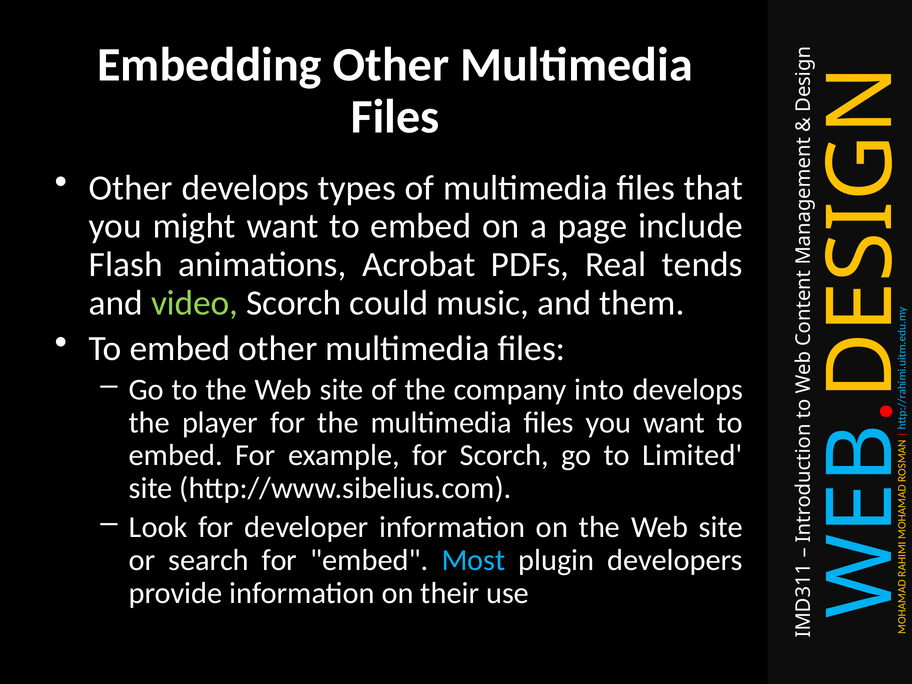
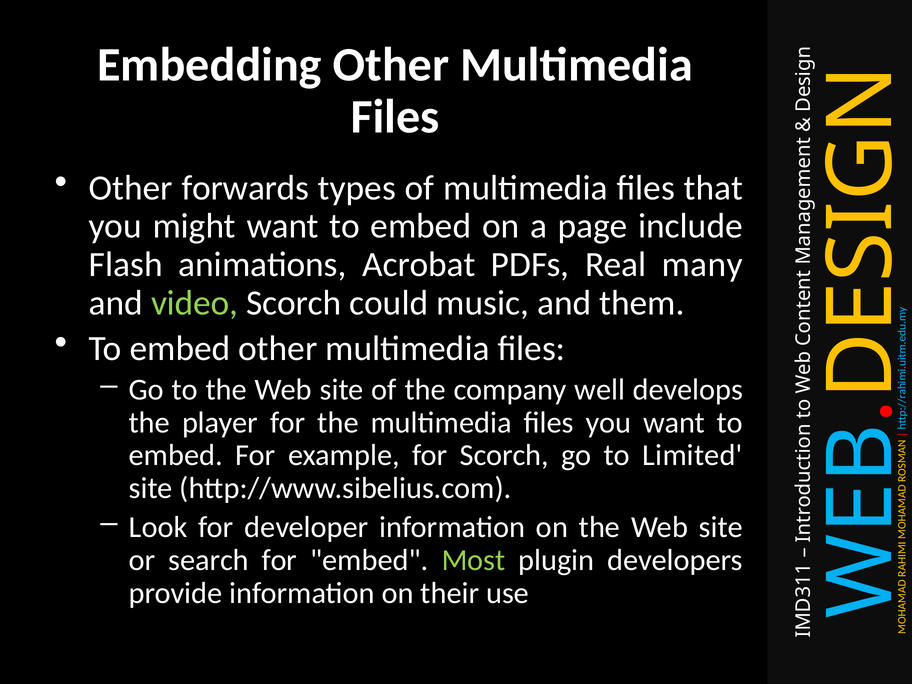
Other develops: develops -> forwards (246, 188)
tends: tends -> many (702, 265)
into: into -> well (600, 390)
Most colour: light blue -> light green (473, 560)
